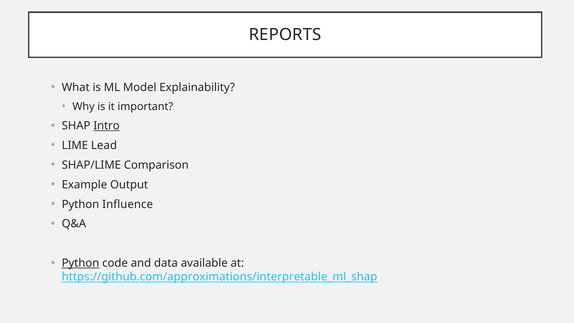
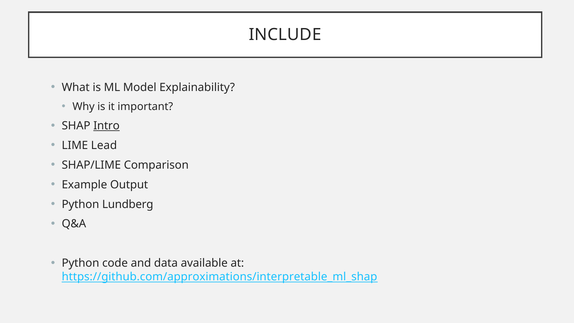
REPORTS: REPORTS -> INCLUDE (285, 35)
Influence: Influence -> Lundberg (128, 204)
Python underline: present -> none (80, 263)
